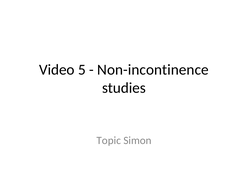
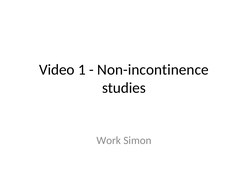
5: 5 -> 1 (82, 70)
Topic: Topic -> Work (109, 140)
